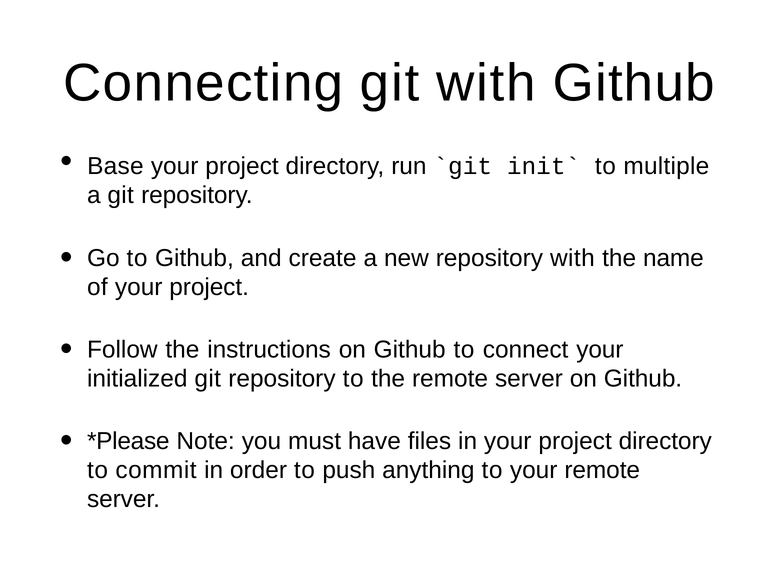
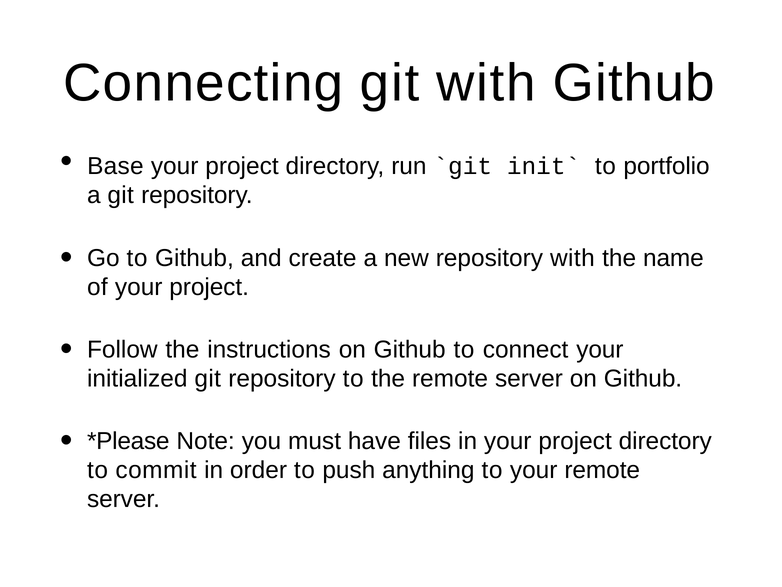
multiple: multiple -> portfolio (667, 166)
